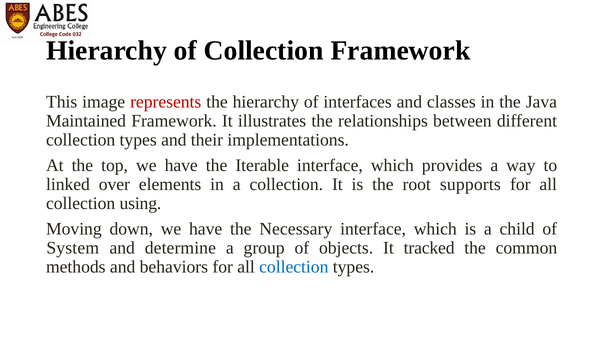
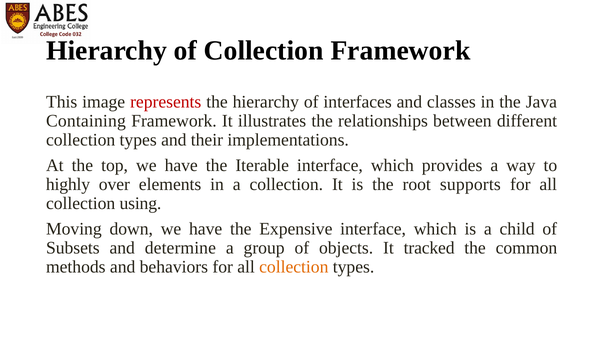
Maintained: Maintained -> Containing (86, 121)
linked: linked -> highly (68, 184)
Necessary: Necessary -> Expensive (296, 229)
System: System -> Subsets (73, 248)
collection colour: blue -> orange (294, 267)
